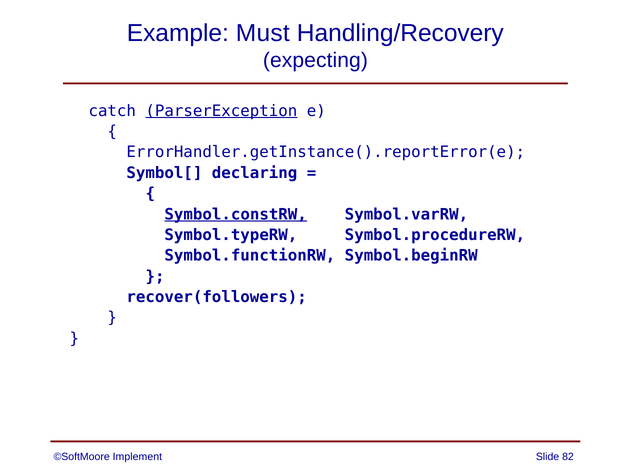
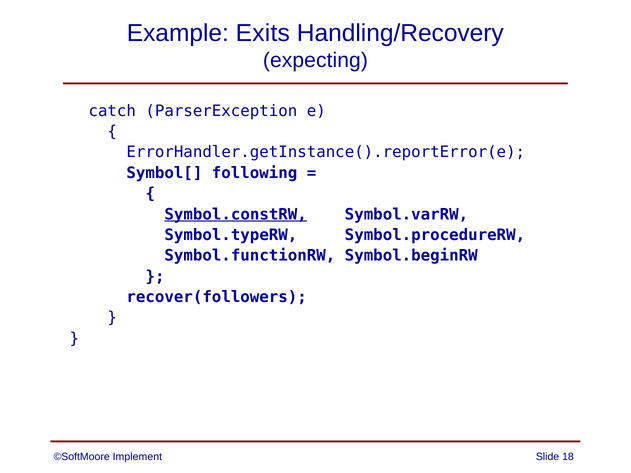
Must: Must -> Exits (263, 33)
ParserException underline: present -> none (221, 111)
declaring: declaring -> following (255, 173)
82: 82 -> 18 (568, 457)
